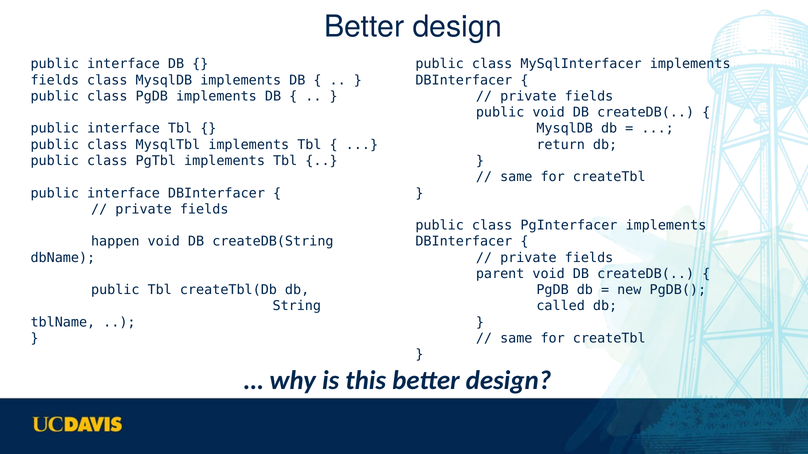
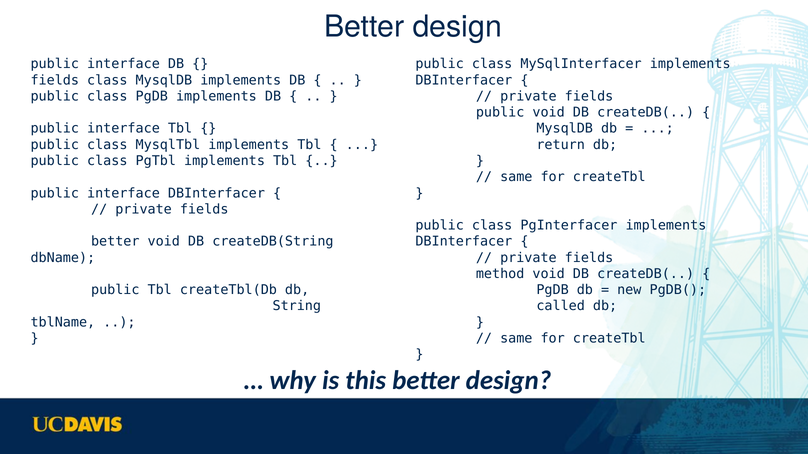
happen: happen -> better (115, 242)
parent: parent -> method (500, 274)
